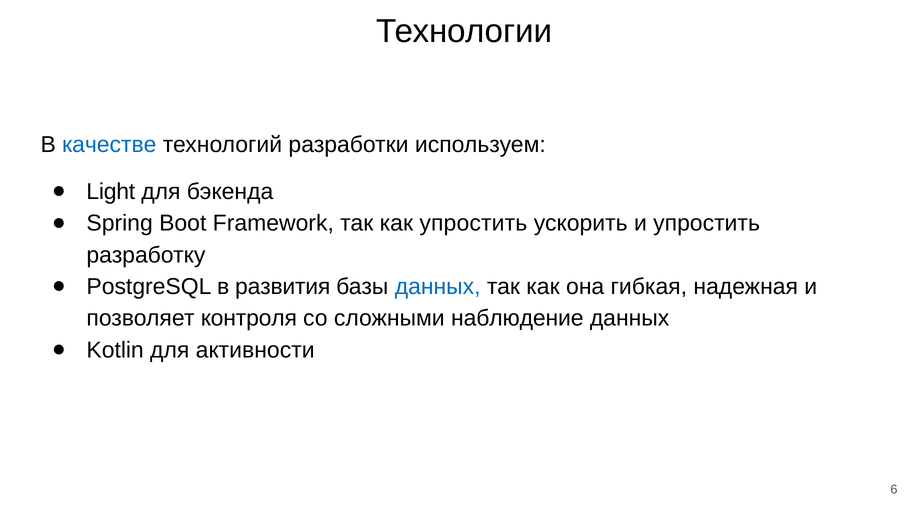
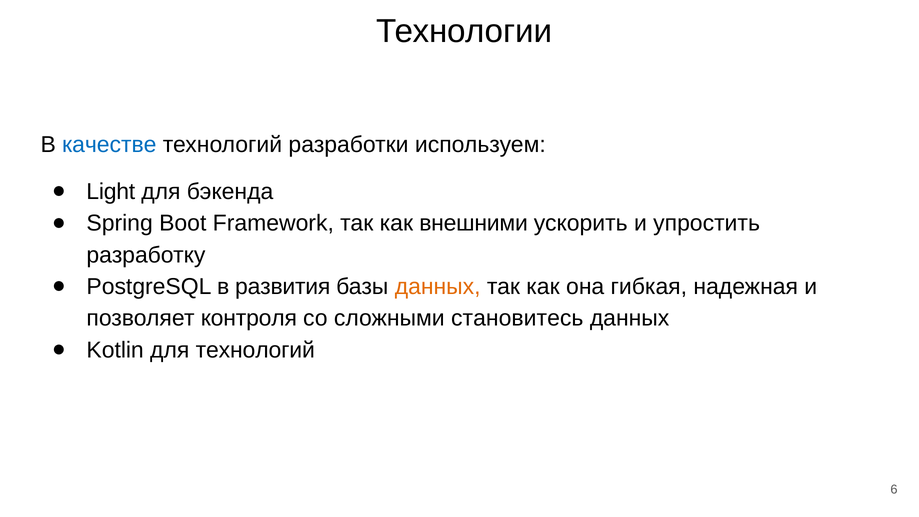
как упростить: упростить -> внешними (474, 223)
данных colour: blue -> orange (438, 287)
наблюдение: наблюдение -> становитесь (517, 318)
для активности: активности -> технологий (255, 350)
